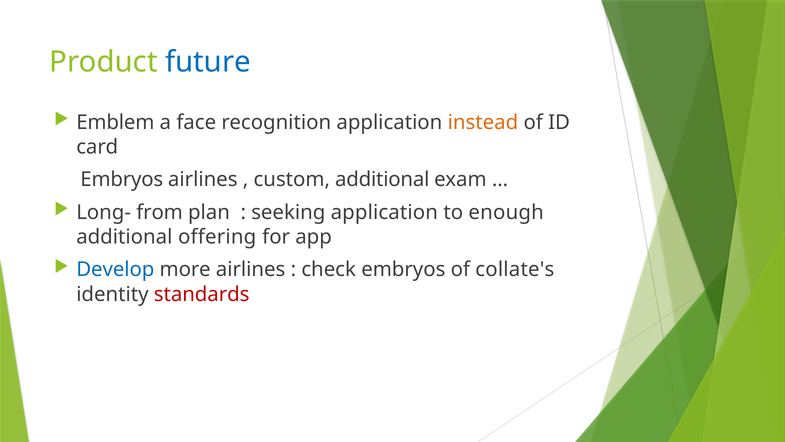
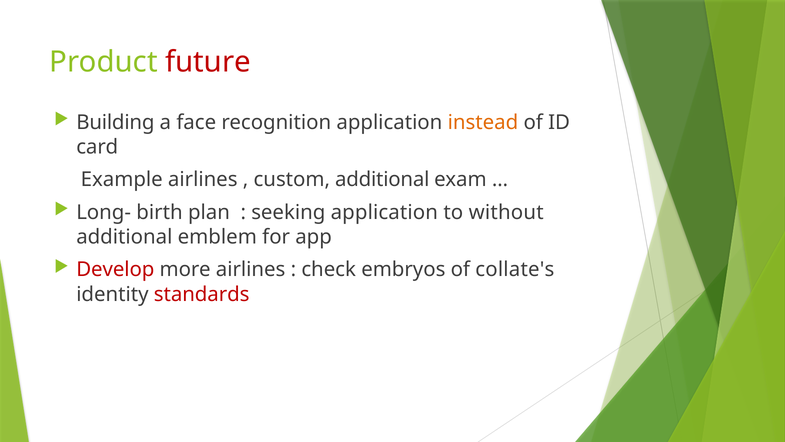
future colour: blue -> red (208, 62)
Emblem: Emblem -> Building (115, 122)
Embryos: Embryos -> Example (122, 180)
from: from -> birth (160, 212)
enough: enough -> without (506, 212)
offering: offering -> emblem (217, 237)
Develop colour: blue -> red (115, 269)
